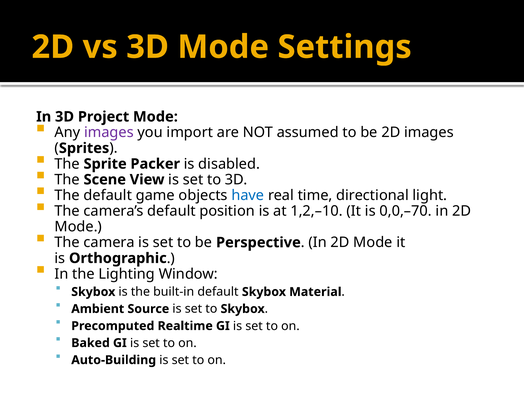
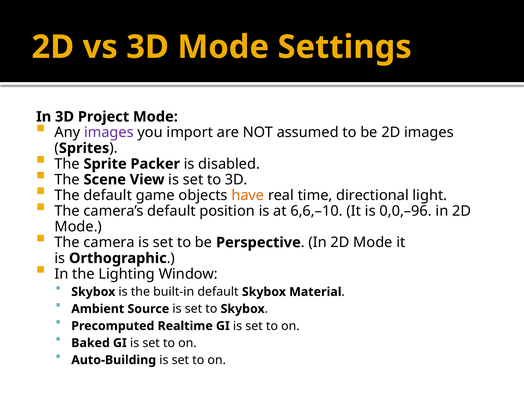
have colour: blue -> orange (248, 195)
1,2,–10: 1,2,–10 -> 6,6,–10 (317, 211)
0,0,–70: 0,0,–70 -> 0,0,–96 (406, 211)
